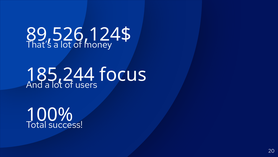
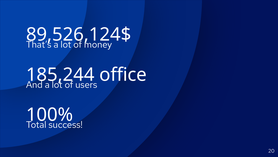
focus: focus -> office (123, 74)
